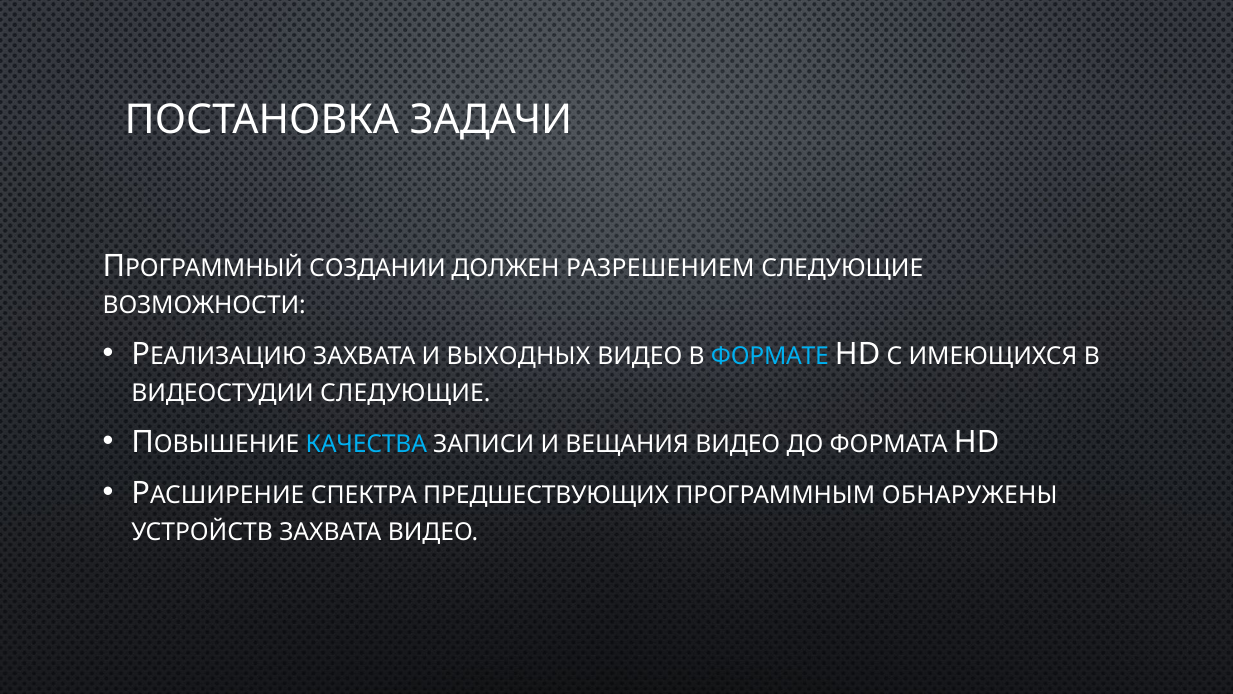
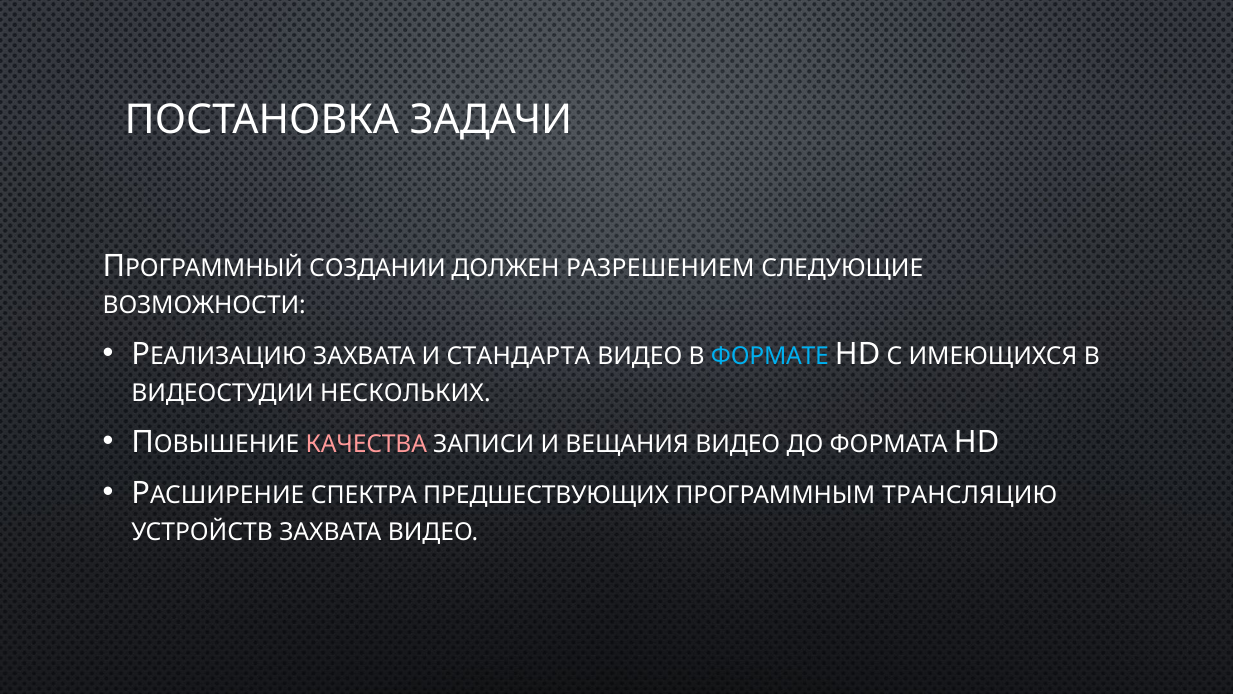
ВЫХОДНЫХ: ВЫХОДНЫХ -> СТАНДАРТА (518, 356)
ВИДЕОСТУДИИ СЛЕДУЮЩИЕ: СЛЕДУЮЩИЕ -> НЕСКОЛЬКИХ (405, 393)
КАЧЕСТВА colour: light blue -> pink (366, 444)
ОБНАРУЖЕНЫ: ОБНАРУЖЕНЫ -> ТРАНСЛЯЦИЮ (970, 495)
